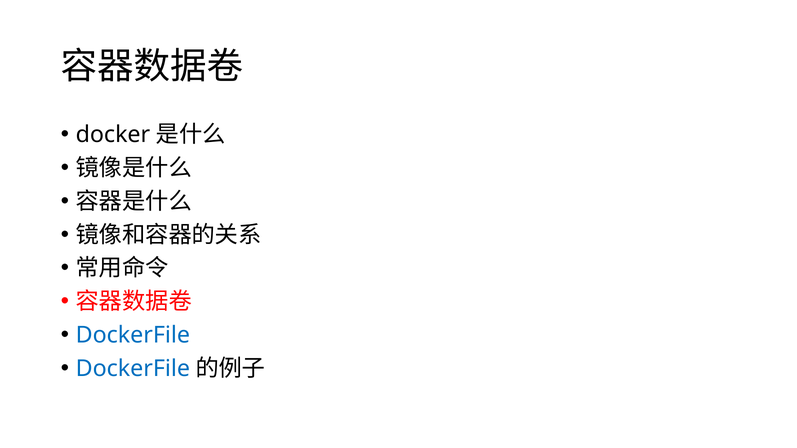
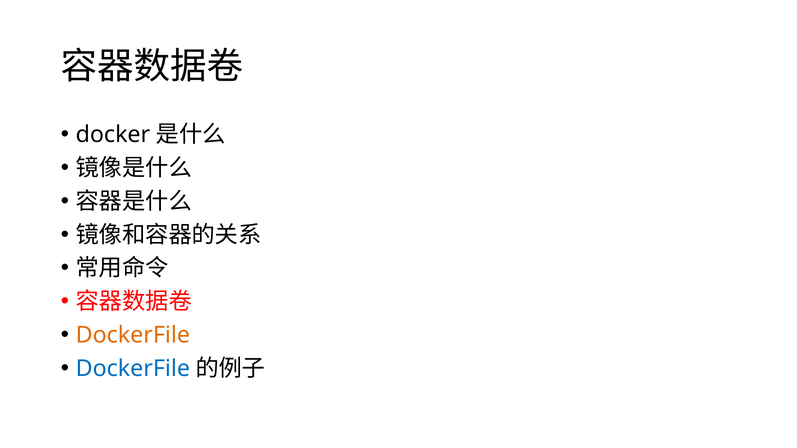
DockerFile colour: blue -> orange (133, 335)
